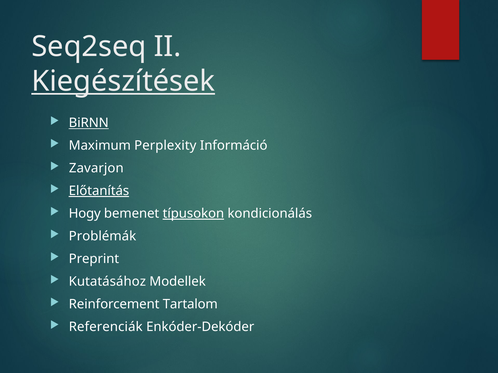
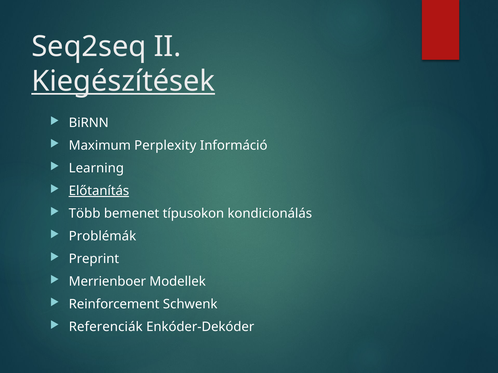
BiRNN underline: present -> none (89, 123)
Zavarjon: Zavarjon -> Learning (96, 168)
Hogy: Hogy -> Több (85, 214)
típusokon underline: present -> none (193, 214)
Kutatásához: Kutatásához -> Merrienboer (107, 282)
Tartalom: Tartalom -> Schwenk (190, 305)
